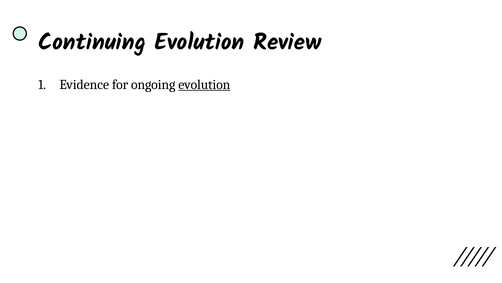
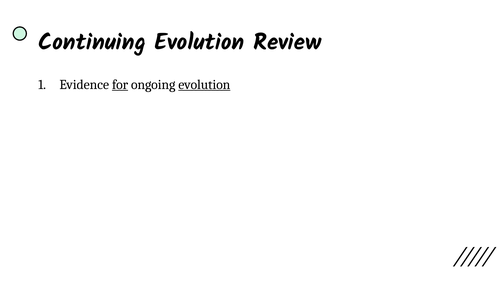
for underline: none -> present (120, 84)
